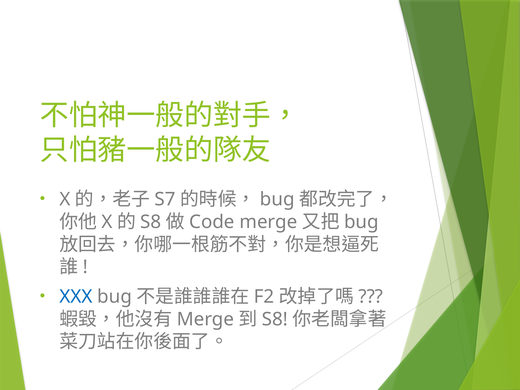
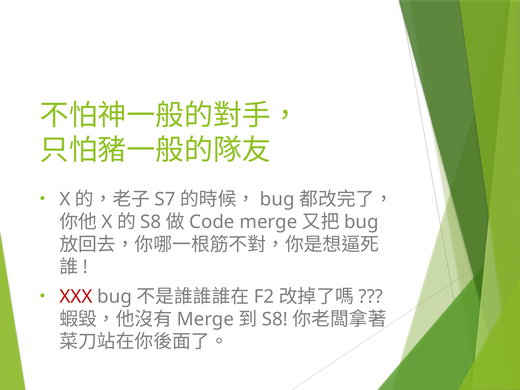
XXX colour: blue -> red (76, 297)
